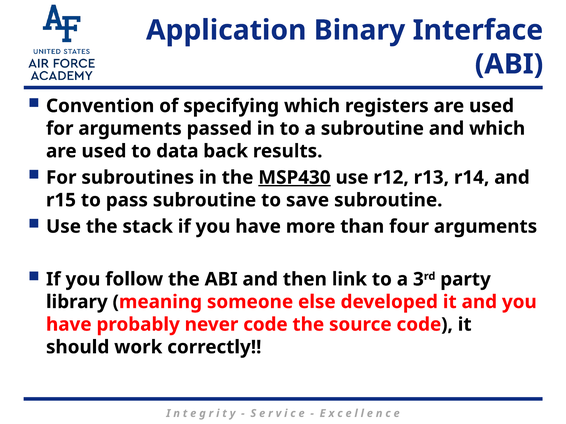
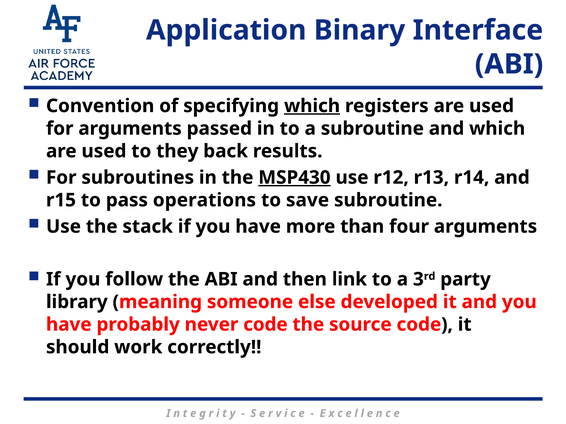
which underline: none -> present (312, 106)
data: data -> they (177, 151)
pass subroutine: subroutine -> operations (204, 200)
